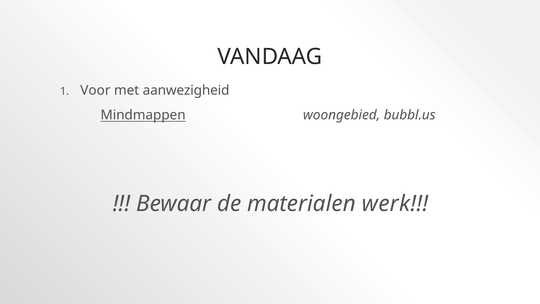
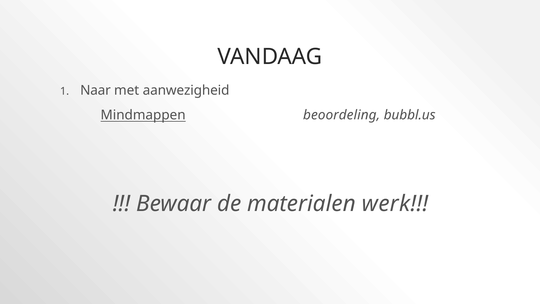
Voor: Voor -> Naar (95, 90)
woongebied: woongebied -> beoordeling (342, 115)
